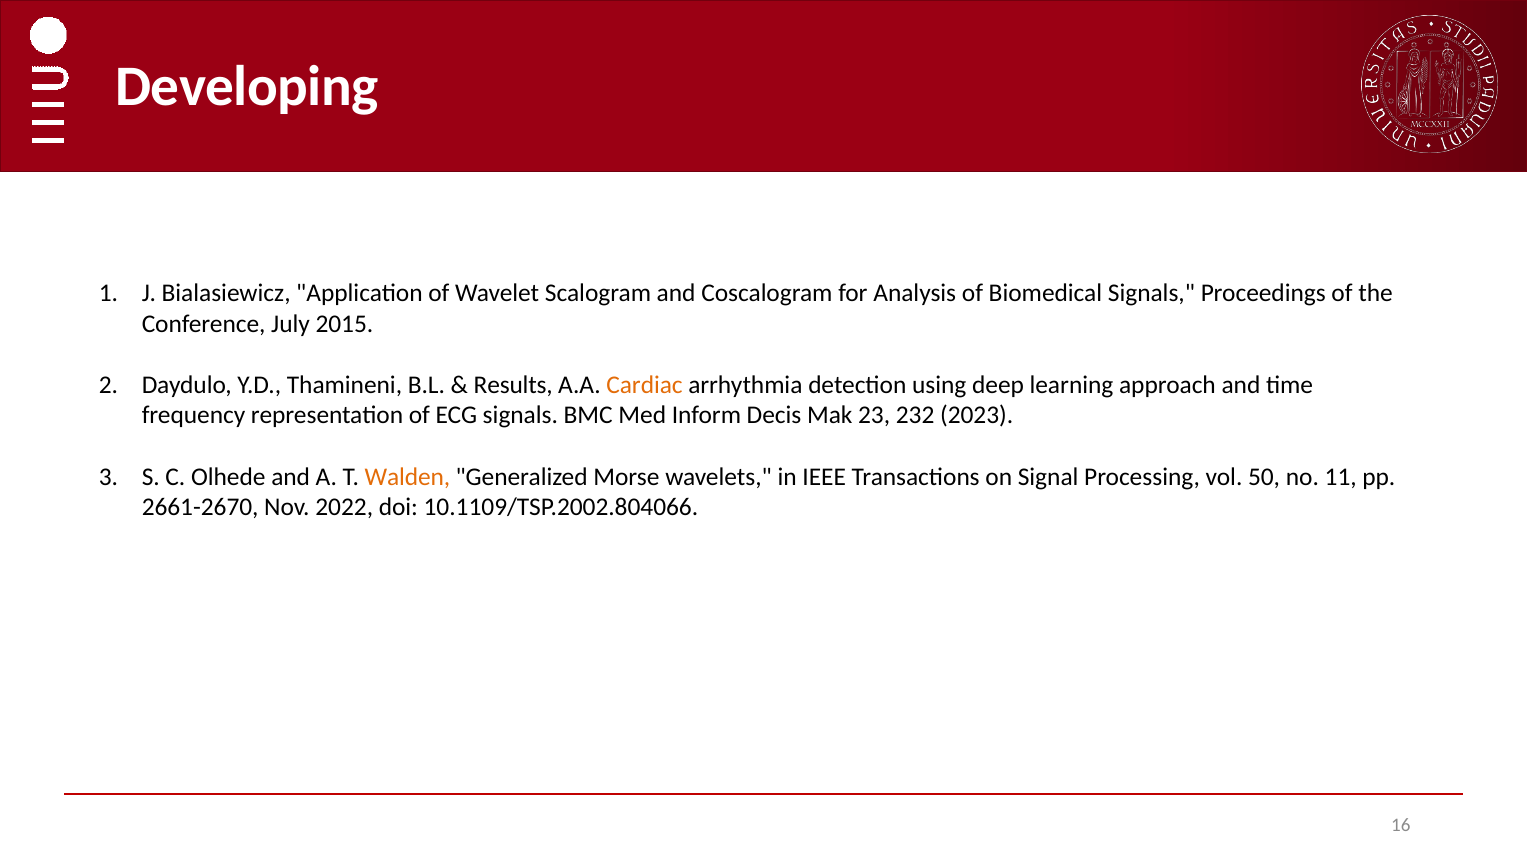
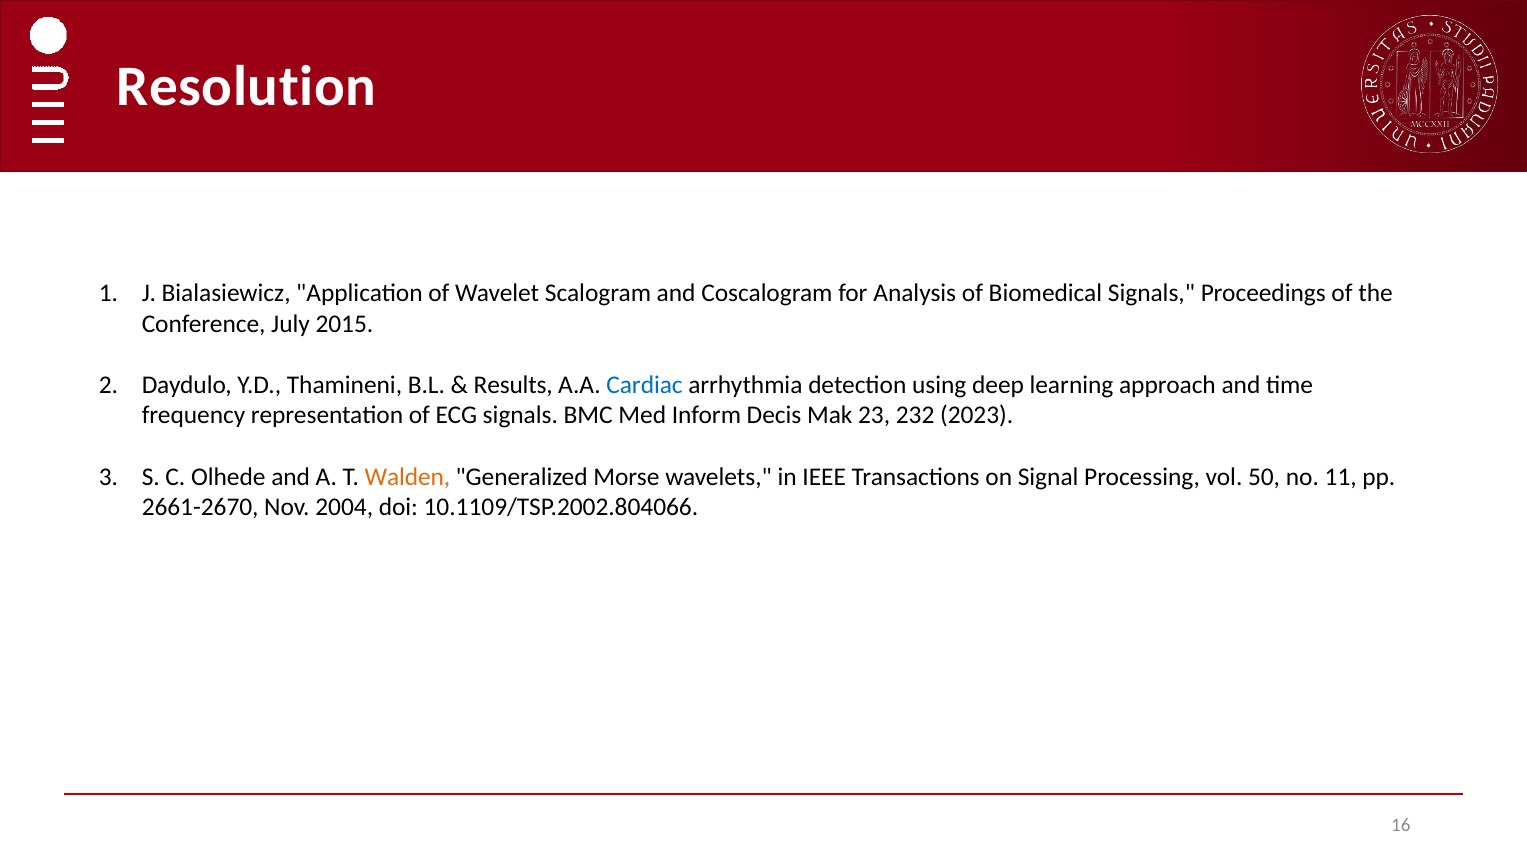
Developing: Developing -> Resolution (246, 87)
Cardiac colour: orange -> blue (645, 385)
2022: 2022 -> 2004 (344, 507)
